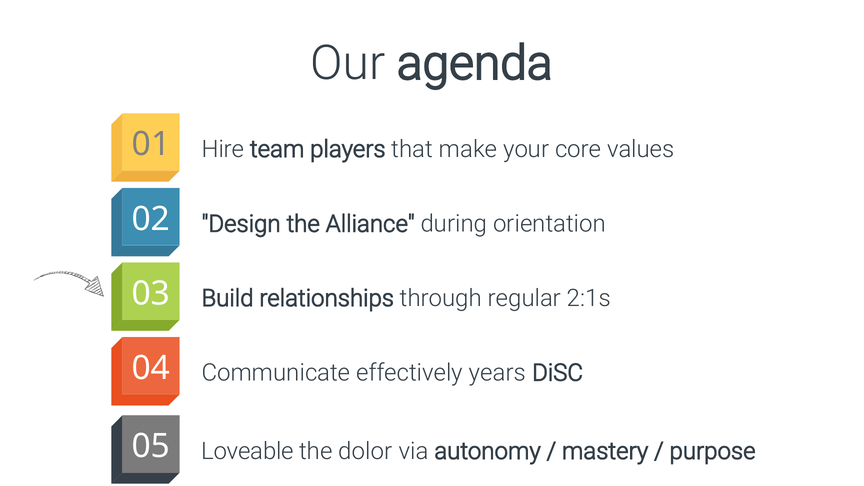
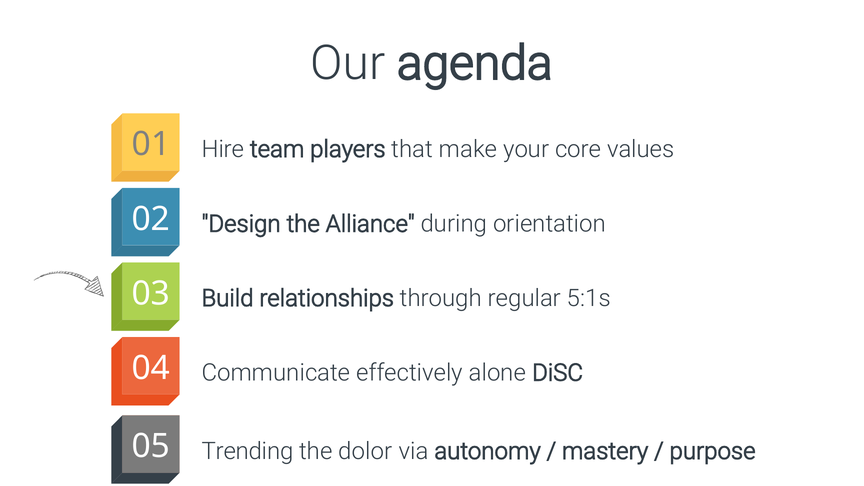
2:1s: 2:1s -> 5:1s (589, 298)
years: years -> alone (497, 373)
Loveable: Loveable -> Trending (247, 451)
